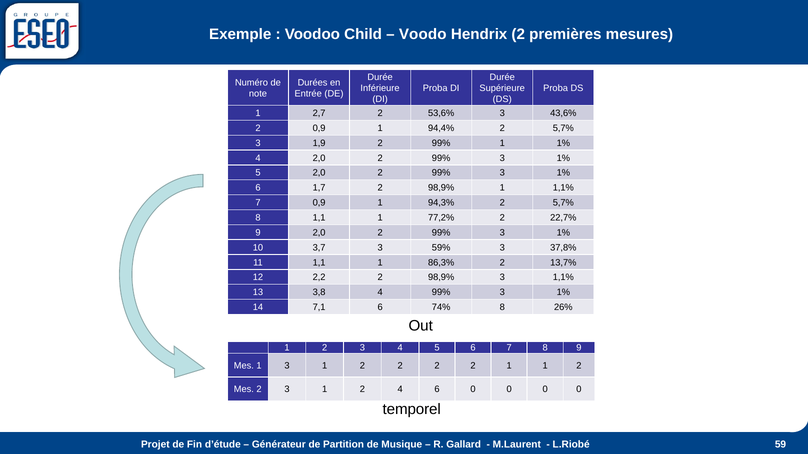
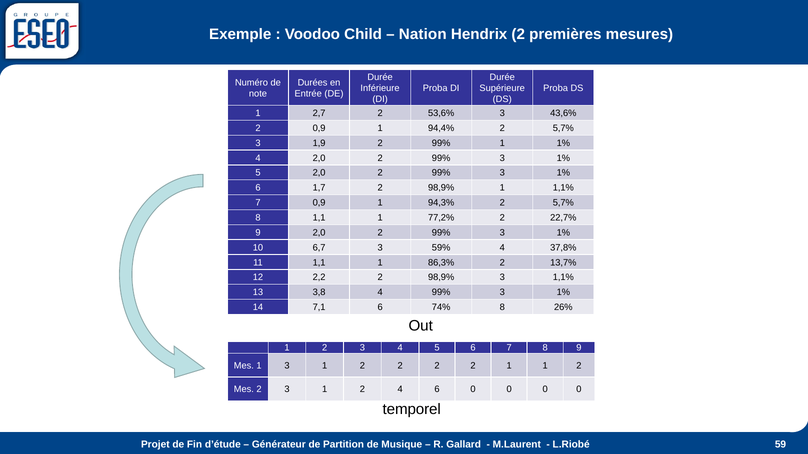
Voodo: Voodo -> Nation (423, 35)
3,7: 3,7 -> 6,7 (319, 248)
59% 3: 3 -> 4 (502, 248)
